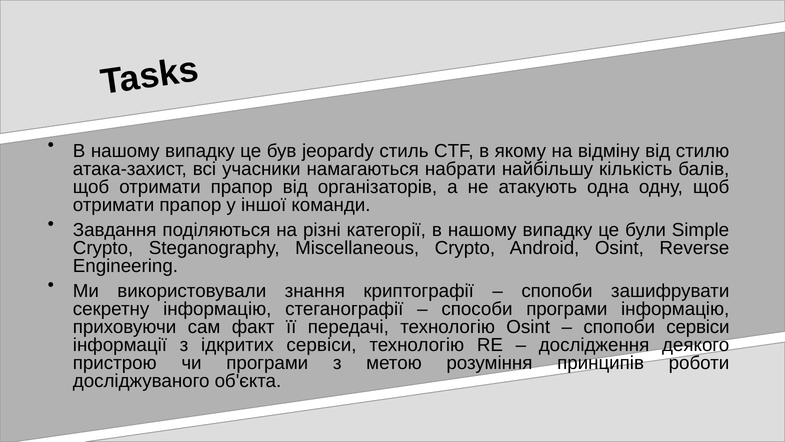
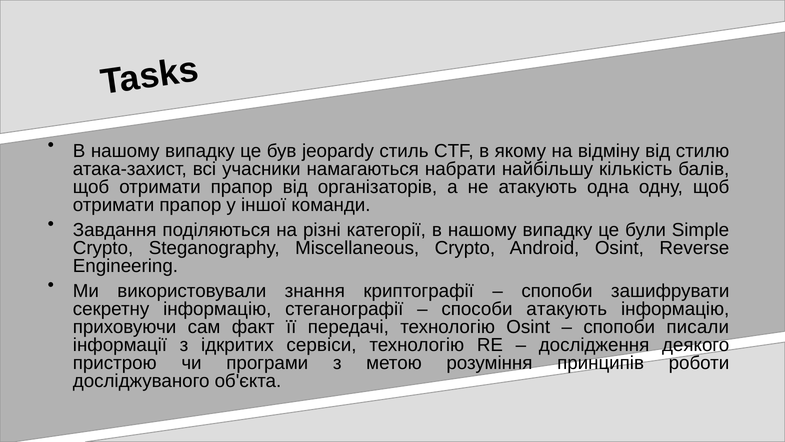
способи програми: програми -> атакують (567, 309)
спопоби сервіси: сервіси -> писали (698, 327)
